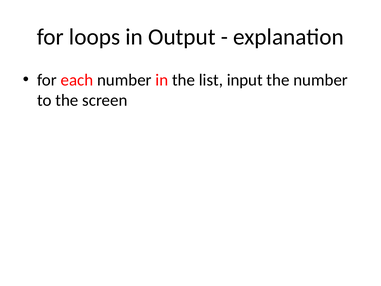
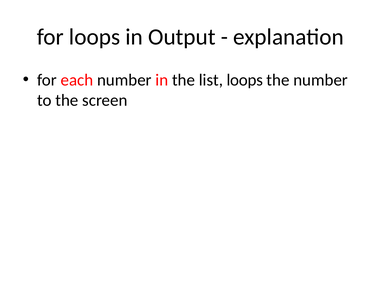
list input: input -> loops (245, 80)
